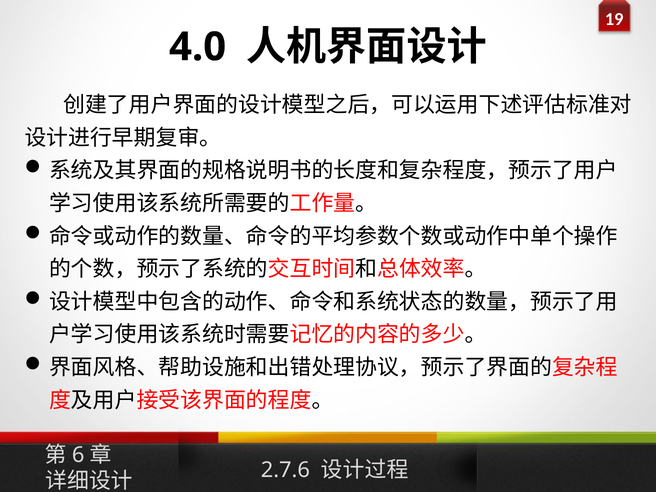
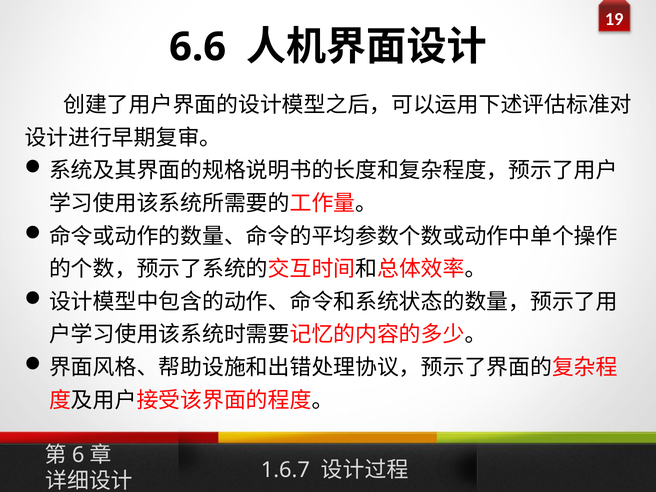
4.0: 4.0 -> 6.6 (198, 47)
2.7.6: 2.7.6 -> 1.6.7 (285, 470)
